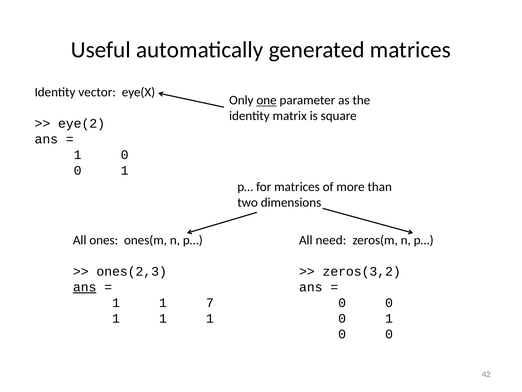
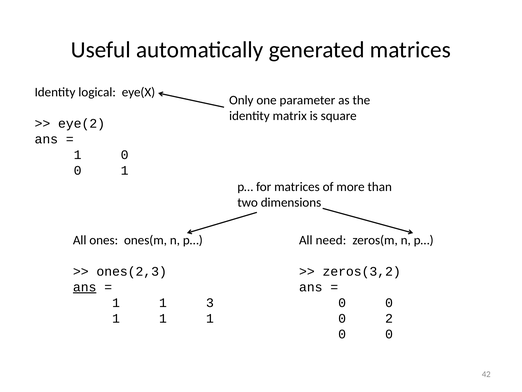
vector: vector -> logical (97, 92)
one underline: present -> none (267, 100)
7: 7 -> 3 (210, 303)
1: 1 -> 2 (389, 318)
